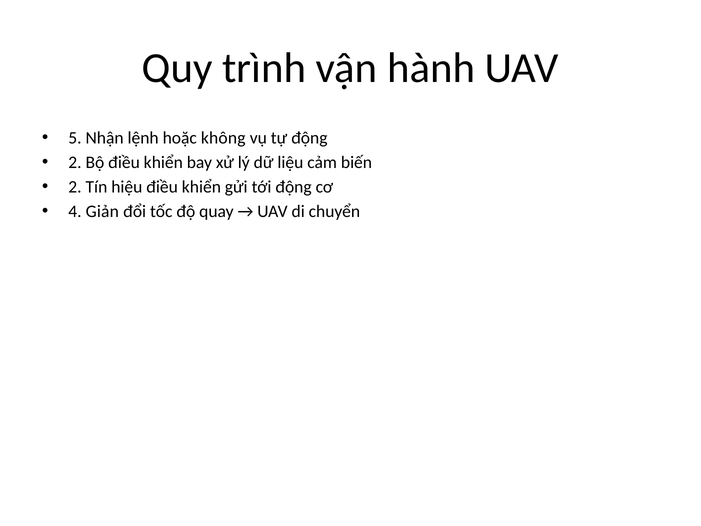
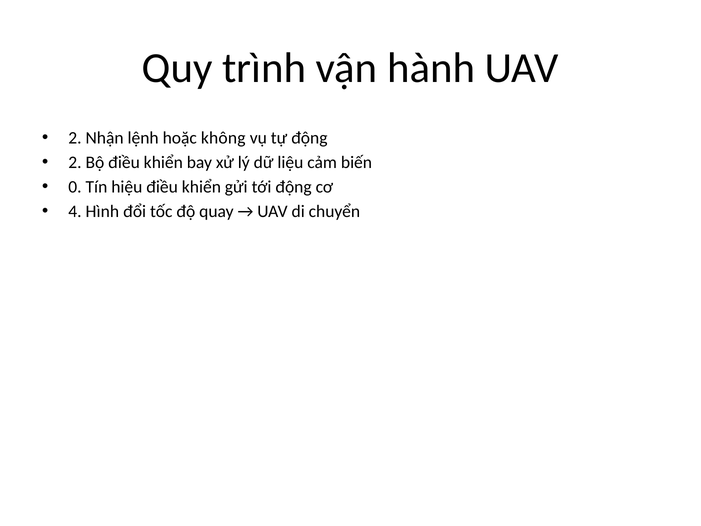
5: 5 -> 2 (75, 138)
2: 2 -> 0 (75, 187)
Giản: Giản -> Hình (102, 212)
